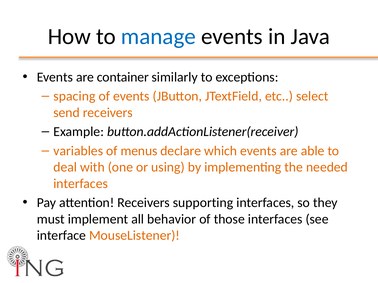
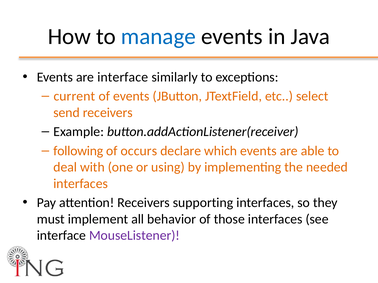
are container: container -> interface (123, 77)
spacing: spacing -> current (74, 96)
variables: variables -> following (78, 151)
menus: menus -> occurs (139, 151)
MouseListener colour: orange -> purple (134, 236)
